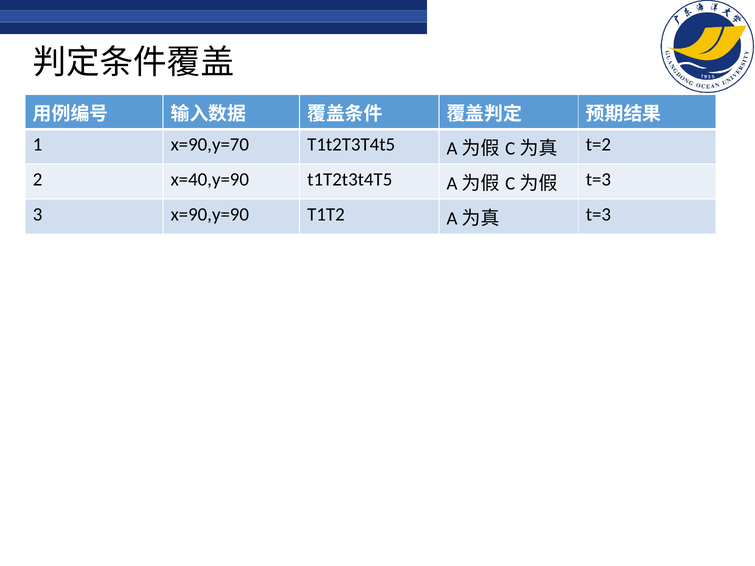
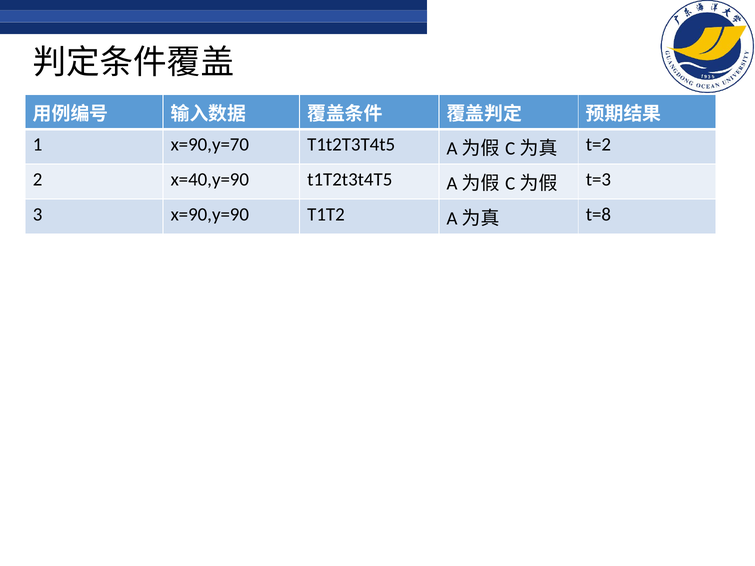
t=3: t=3 -> t=8 (598, 215)
